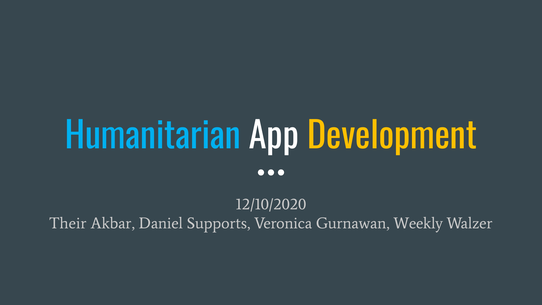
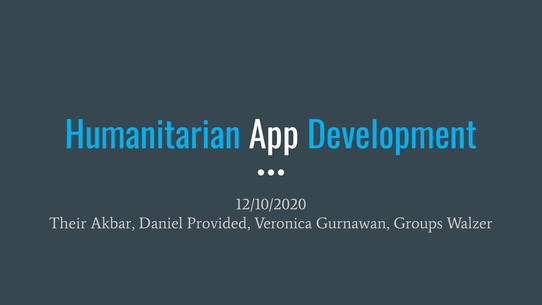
Development colour: yellow -> light blue (392, 137)
Supports: Supports -> Provided (219, 223)
Weekly: Weekly -> Groups (418, 223)
